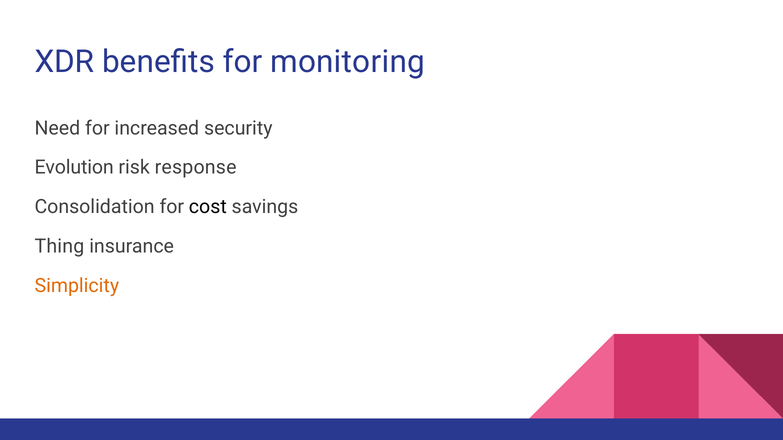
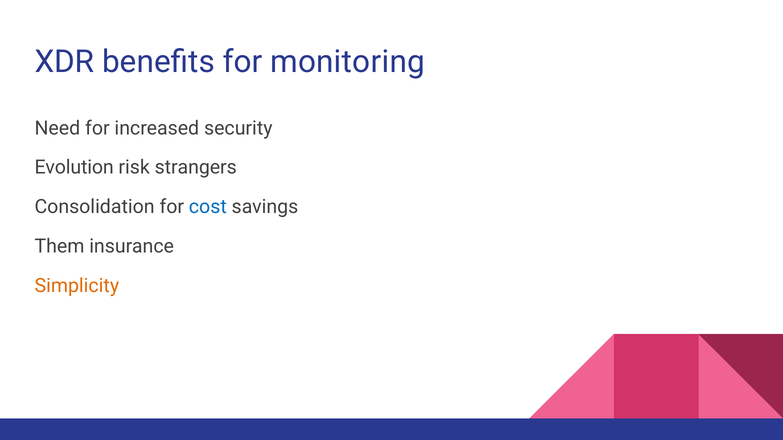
response: response -> strangers (196, 168)
cost colour: black -> blue (208, 207)
Thing: Thing -> Them (59, 247)
